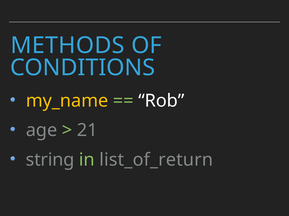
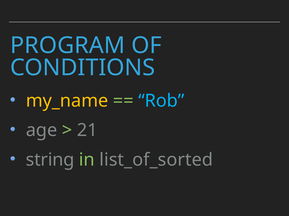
METHODS: METHODS -> PROGRAM (68, 46)
Rob colour: white -> light blue (161, 101)
list_of_return: list_of_return -> list_of_sorted (156, 160)
